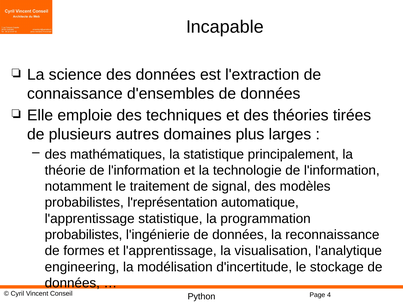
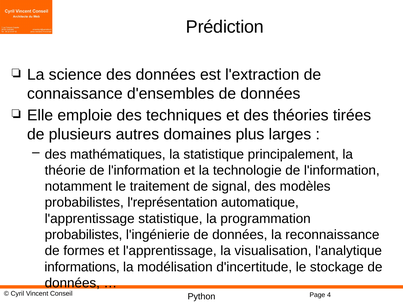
Incapable: Incapable -> Prédiction (225, 27)
engineering: engineering -> informations (82, 267)
